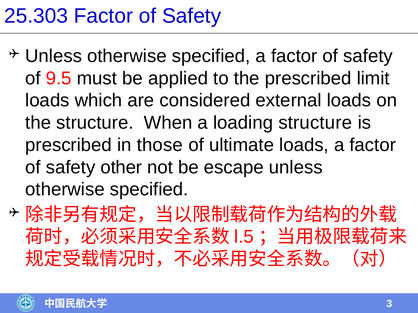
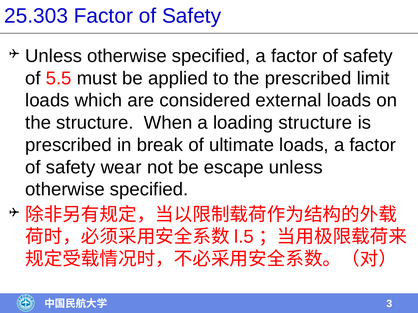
9.5: 9.5 -> 5.5 (59, 78)
those: those -> break (160, 145)
other: other -> wear (121, 168)
